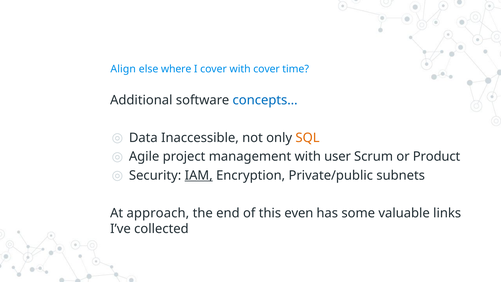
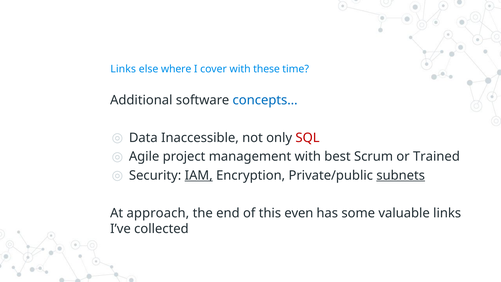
Align: Align -> Links (123, 69)
with cover: cover -> these (267, 69)
SQL colour: orange -> red (308, 138)
user: user -> best (337, 157)
Product: Product -> Trained (436, 157)
subnets underline: none -> present (401, 175)
